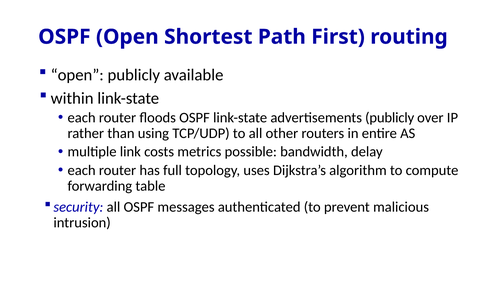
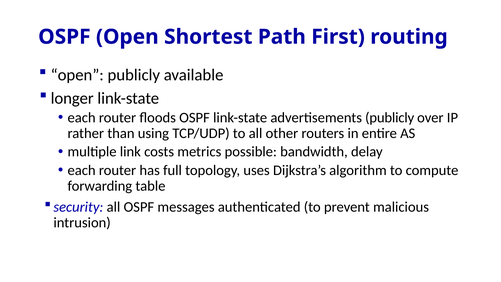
within: within -> longer (72, 98)
